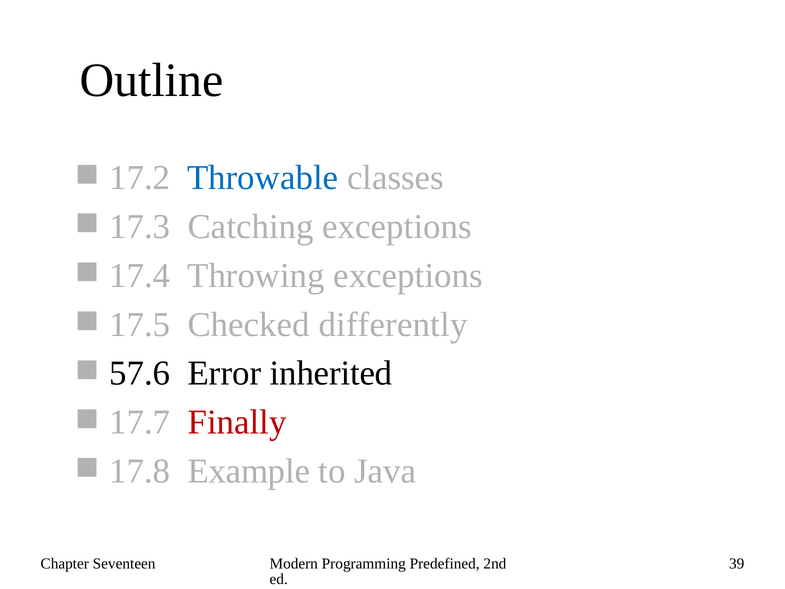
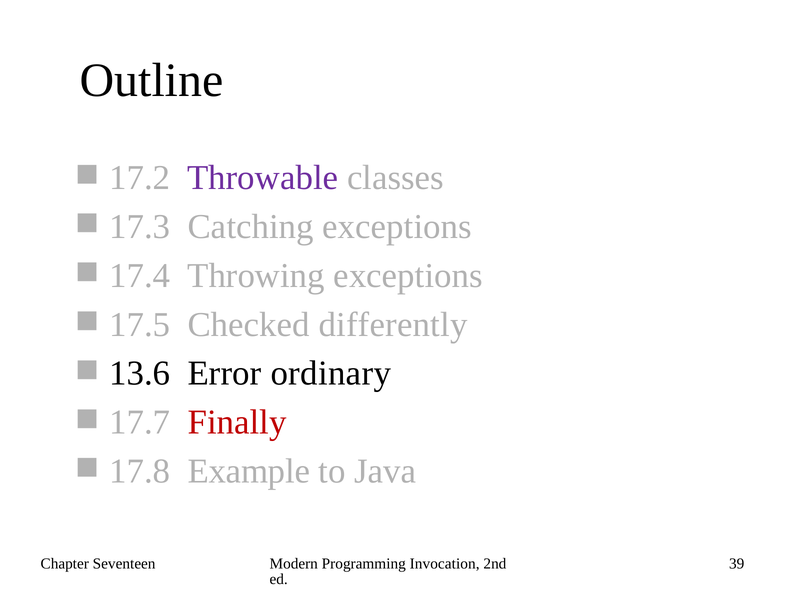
Throwable colour: blue -> purple (263, 178)
57.6: 57.6 -> 13.6 (140, 373)
inherited: inherited -> ordinary (331, 373)
Predefined: Predefined -> Invocation (445, 563)
